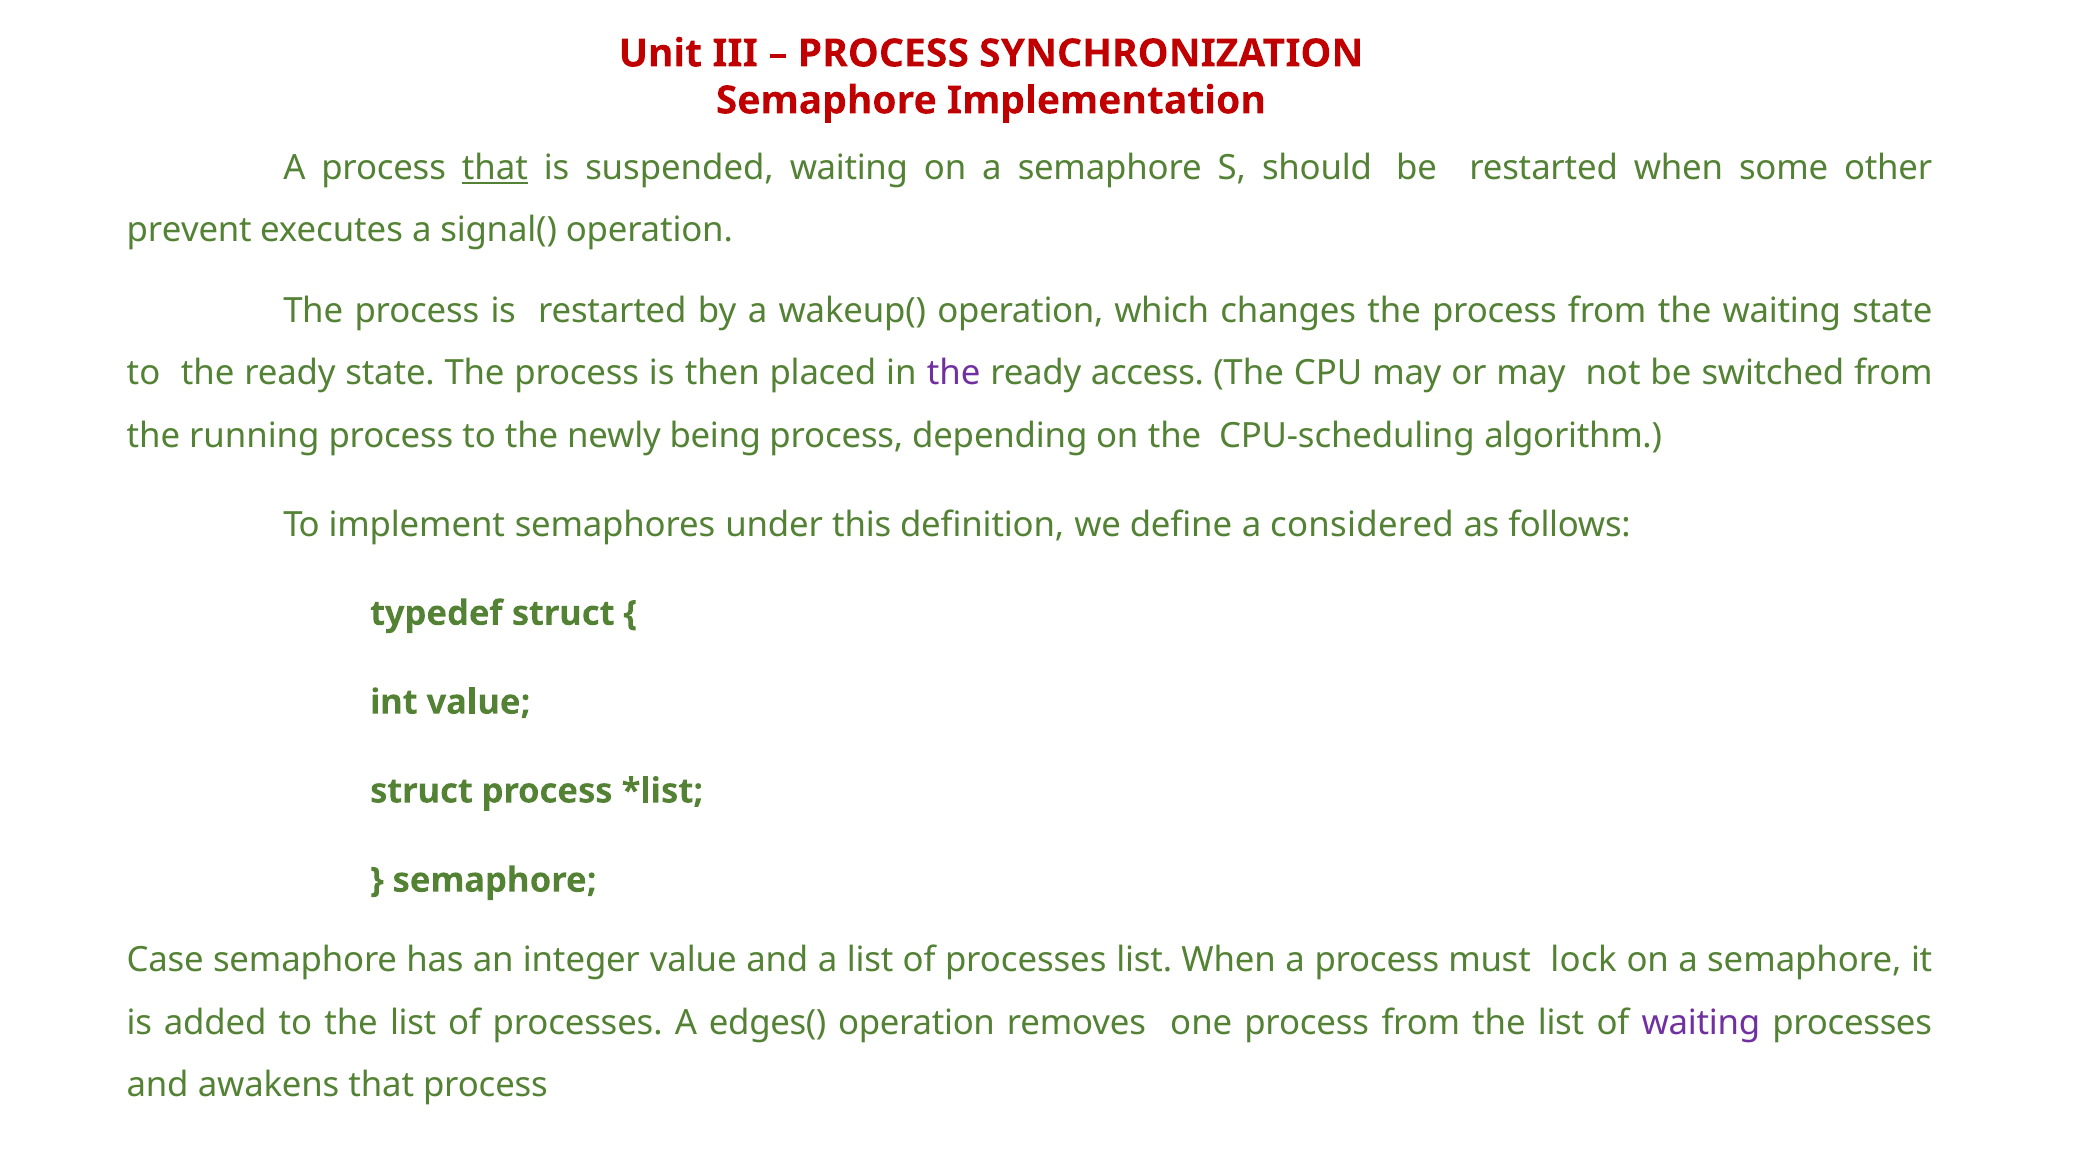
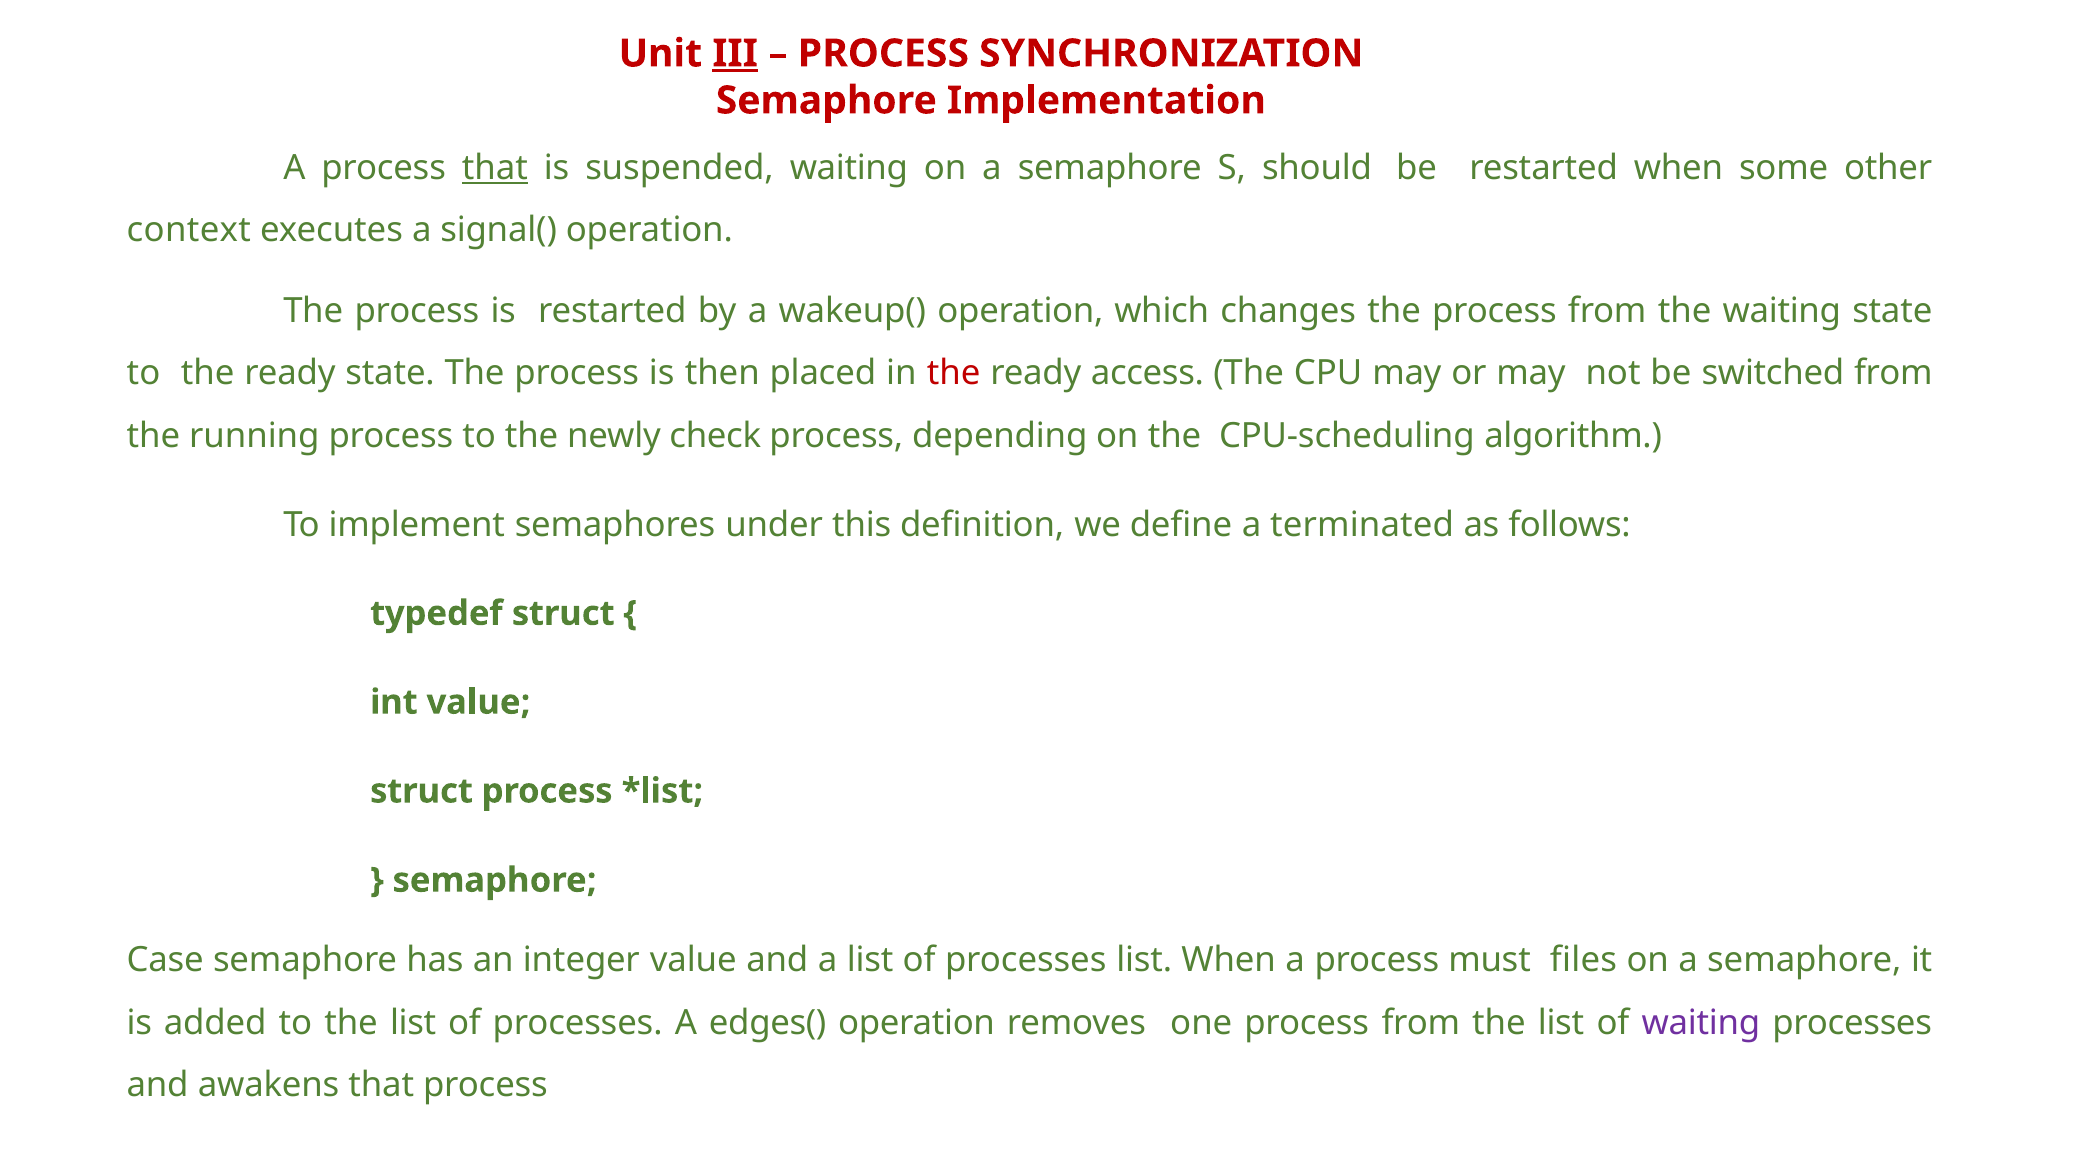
III underline: none -> present (735, 54)
prevent: prevent -> context (189, 230)
the colour: purple -> red (954, 373)
being: being -> check (715, 436)
considered: considered -> terminated (1362, 525)
lock: lock -> files (1584, 960)
